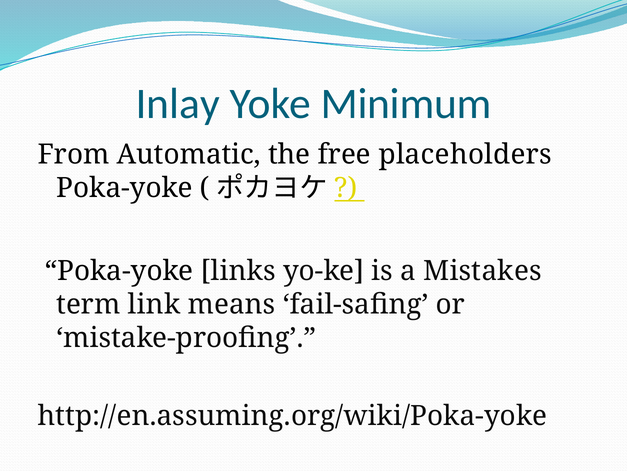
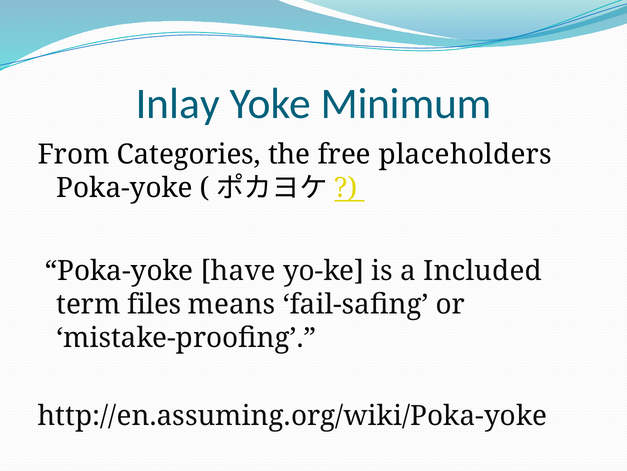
Automatic: Automatic -> Categories (189, 154)
links: links -> have (238, 270)
Mistakes: Mistakes -> Included (482, 270)
link: link -> files (154, 304)
